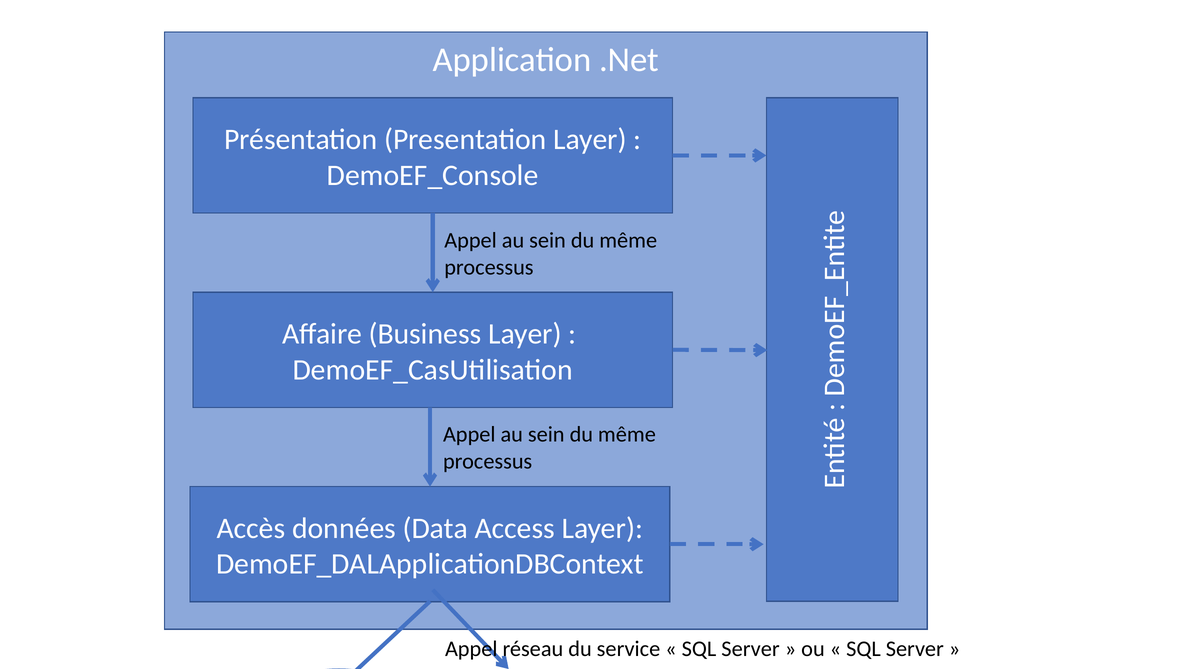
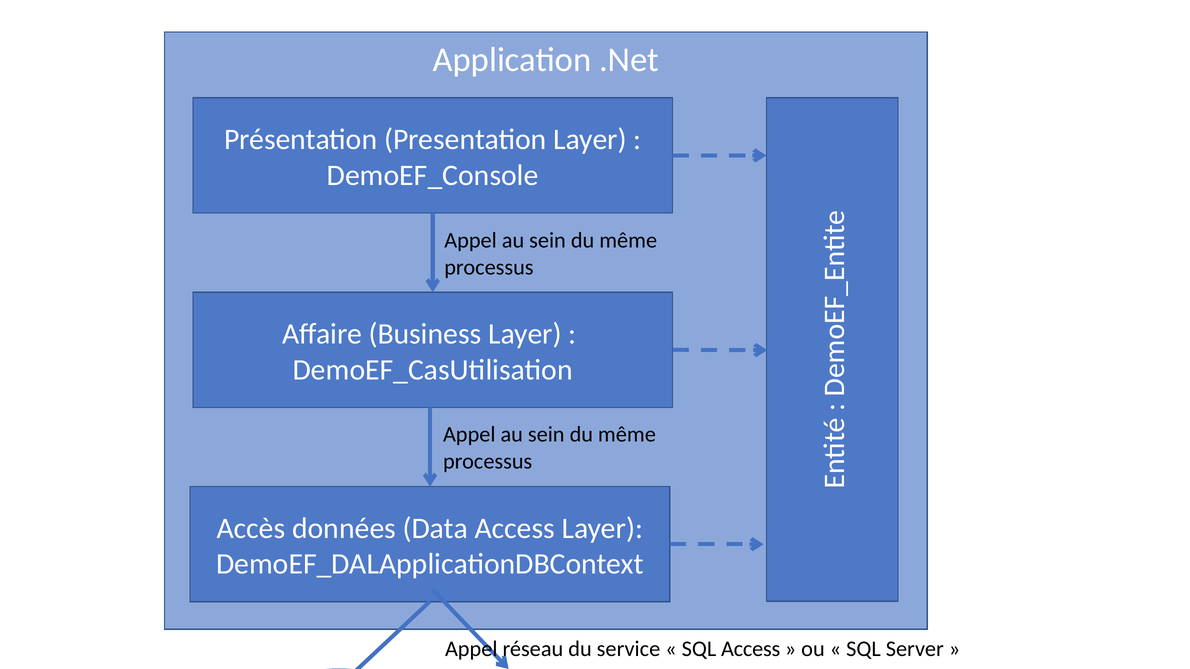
Server: Server -> Access (751, 649)
